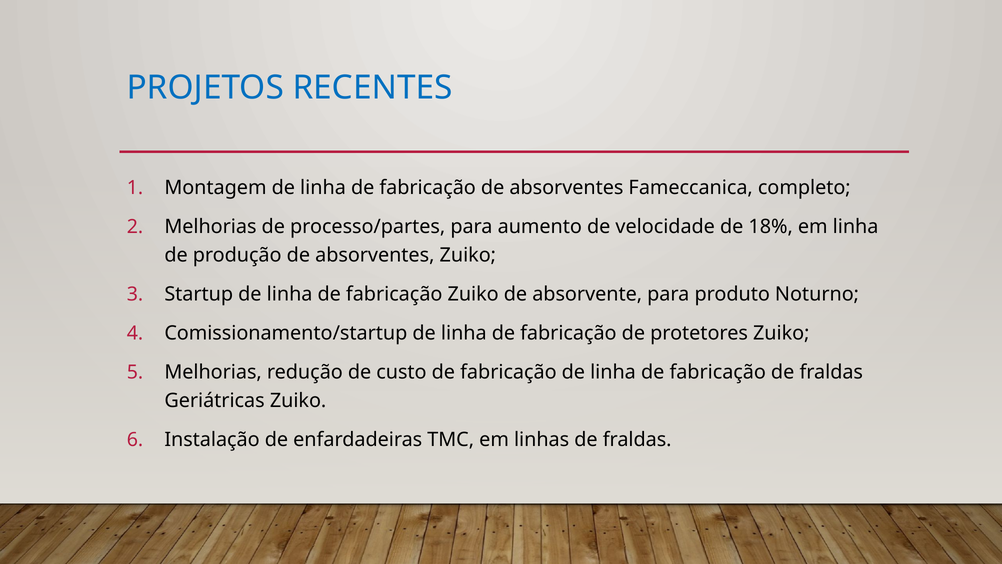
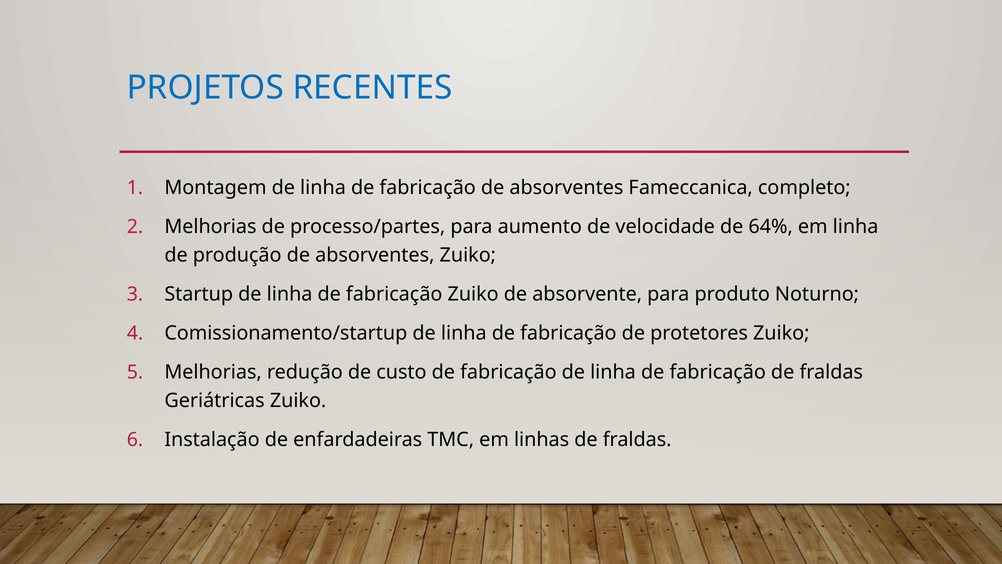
18%: 18% -> 64% (771, 226)
